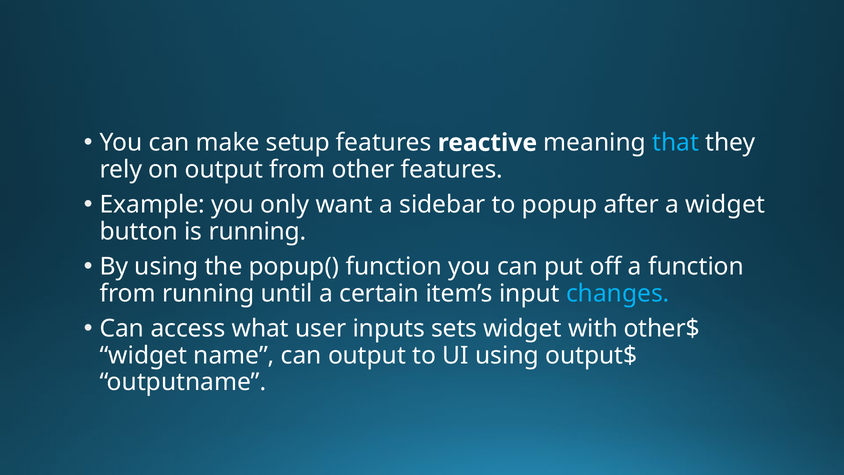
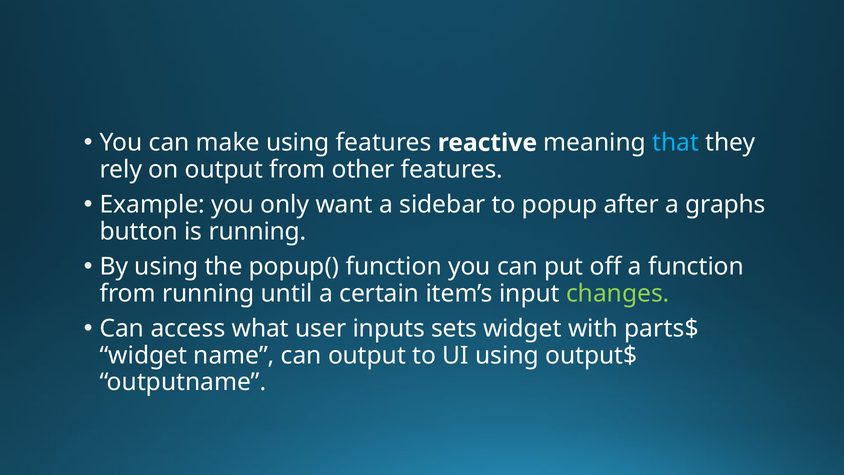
make setup: setup -> using (298, 143)
a widget: widget -> graphs (725, 205)
changes colour: light blue -> light green (618, 293)
other$: other$ -> parts$ (661, 329)
